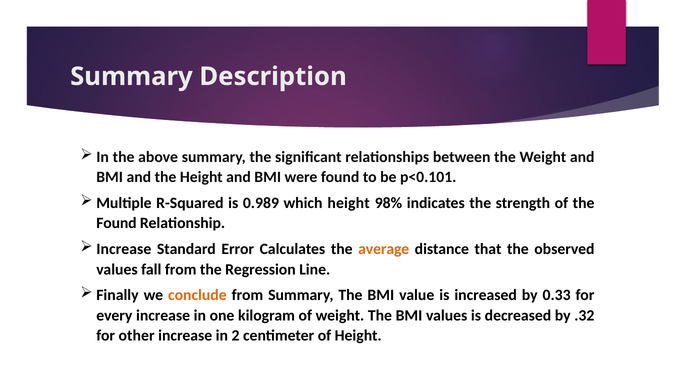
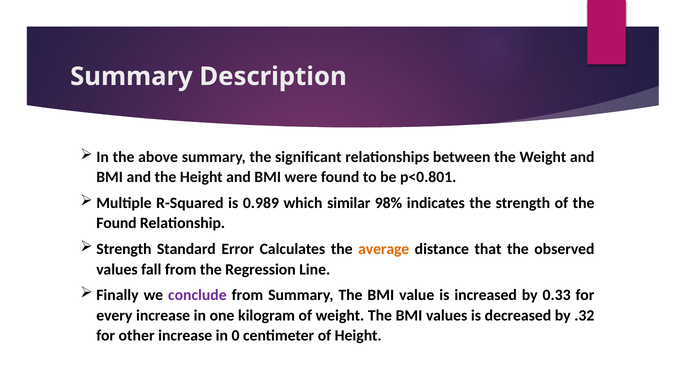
p<0.101: p<0.101 -> p<0.801 (428, 177)
which height: height -> similar (349, 203)
Increase: Increase -> Strength (124, 249)
conclude colour: orange -> purple (197, 295)
2: 2 -> 0 (236, 336)
